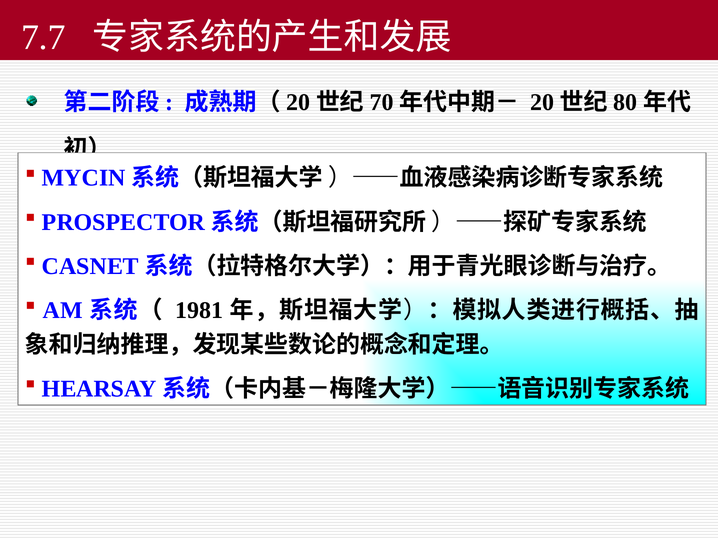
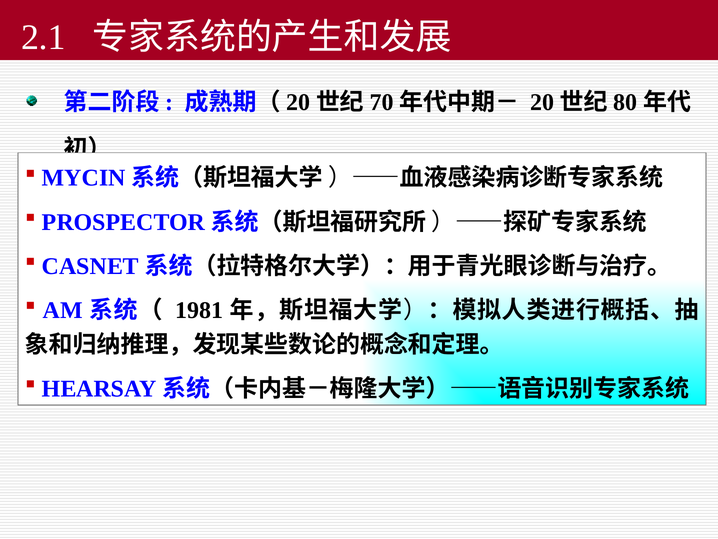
7.7: 7.7 -> 2.1 (43, 37)
